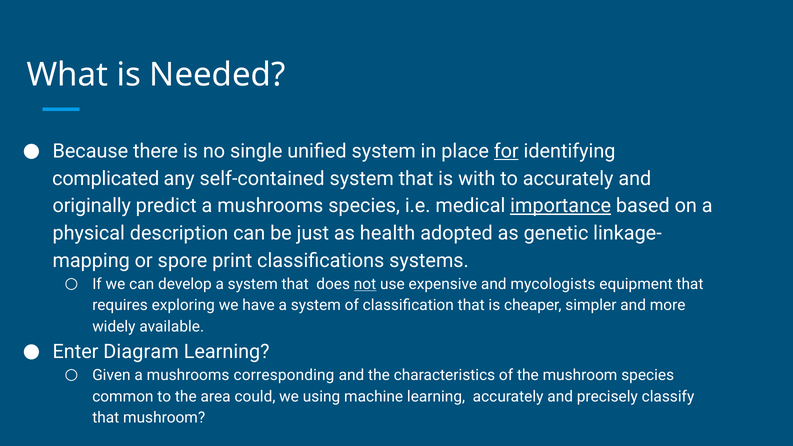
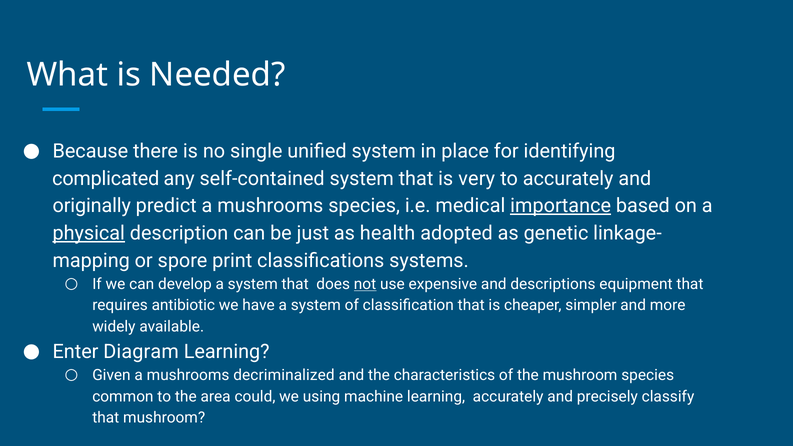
for underline: present -> none (506, 151)
with: with -> very (477, 179)
physical underline: none -> present (89, 233)
mycologists: mycologists -> descriptions (553, 284)
exploring: exploring -> antibiotic (183, 305)
corresponding: corresponding -> decriminalized (284, 375)
